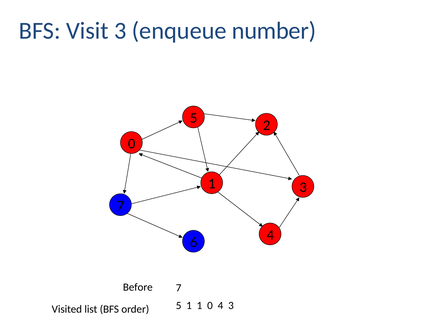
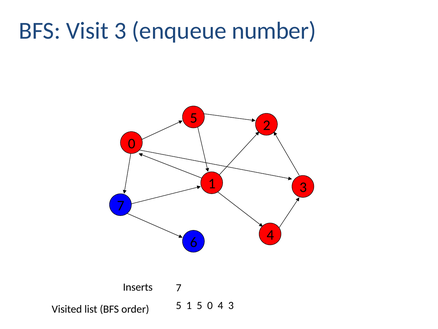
Before: Before -> Inserts (138, 287)
5 1 1: 1 -> 5 (200, 305)
